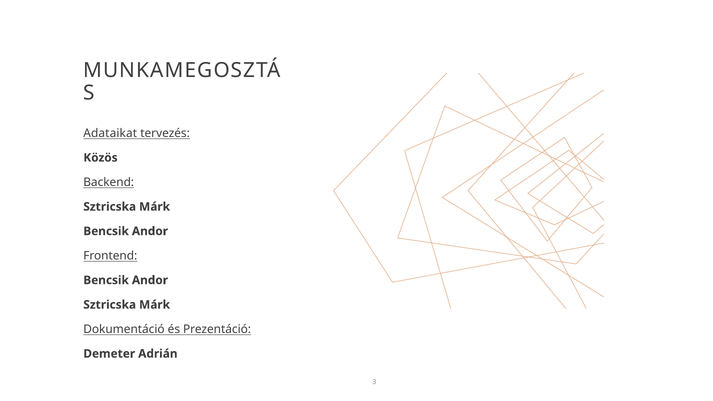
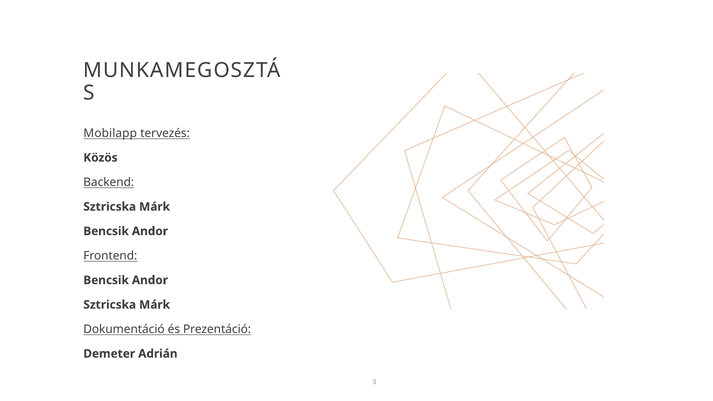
Adataikat: Adataikat -> Mobilapp (110, 133)
